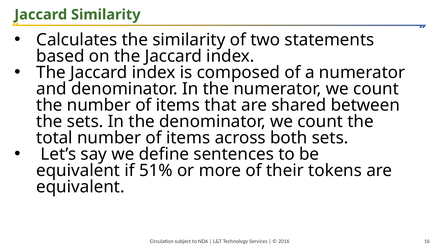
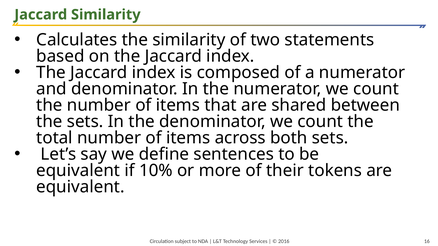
51%: 51% -> 10% (156, 171)
